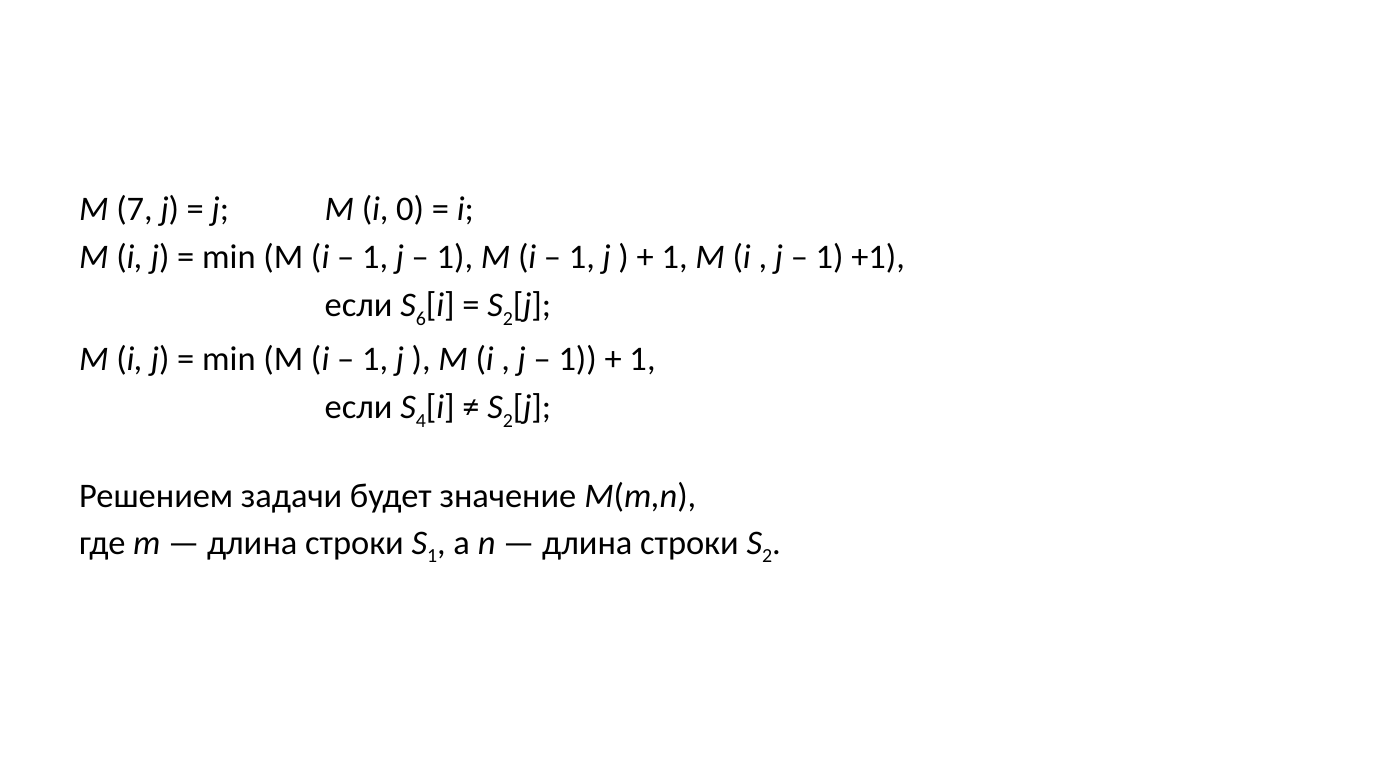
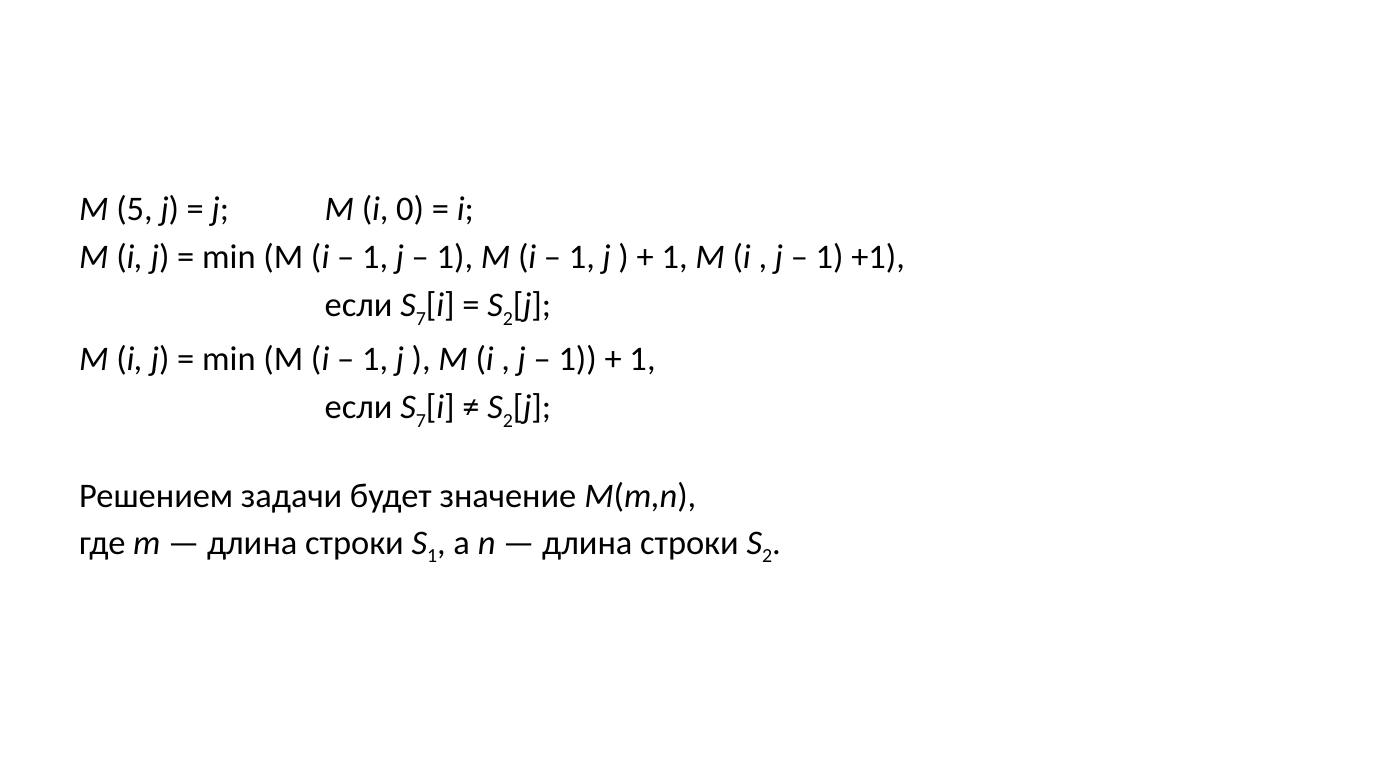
7: 7 -> 5 (135, 209)
6: 6 -> 7 (421, 319)
4: 4 -> 7 (421, 421)
